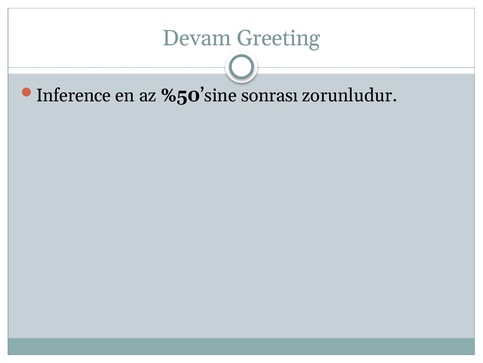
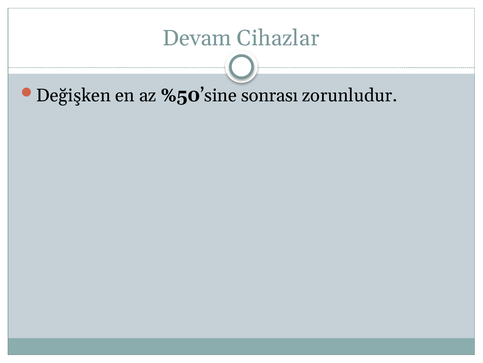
Greeting: Greeting -> Cihazlar (278, 38)
Inference: Inference -> Değişken (73, 95)
